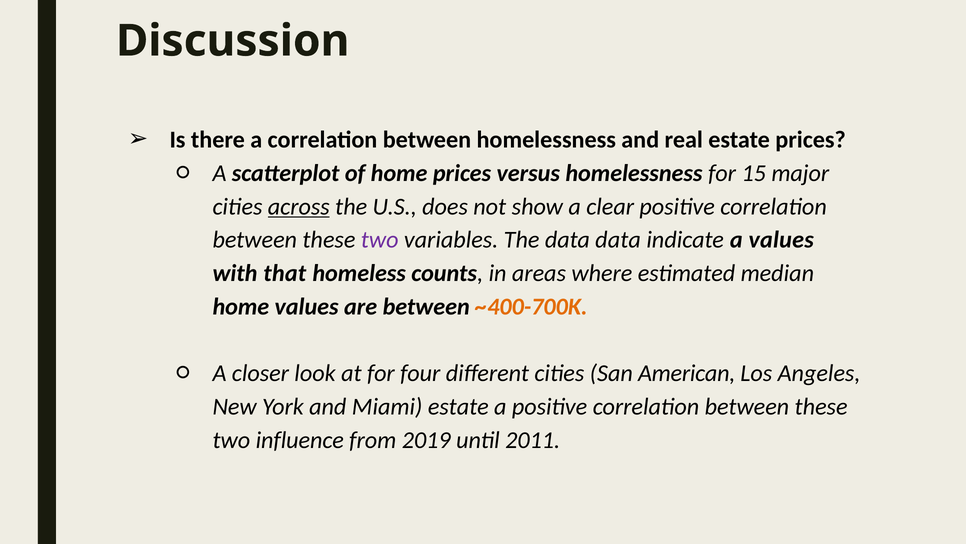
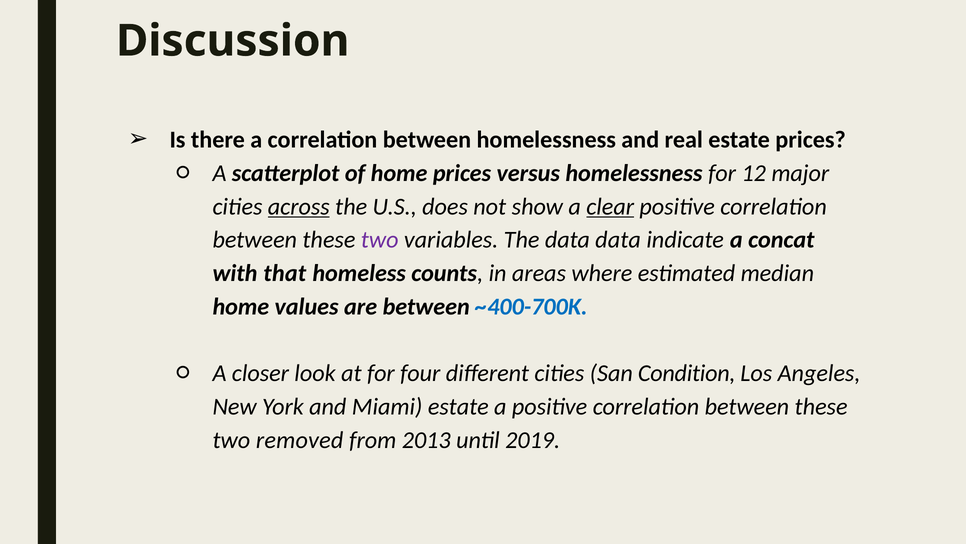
15: 15 -> 12 (754, 173)
clear underline: none -> present (610, 206)
a values: values -> concat (781, 240)
~400-700K colour: orange -> blue (531, 306)
American: American -> Condition (687, 373)
influence: influence -> removed (300, 440)
2019: 2019 -> 2013 (426, 440)
2011: 2011 -> 2019 (533, 440)
